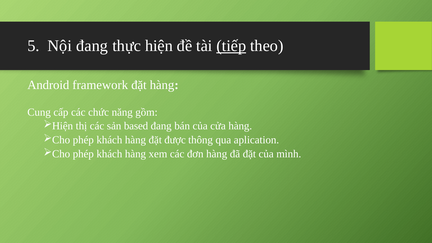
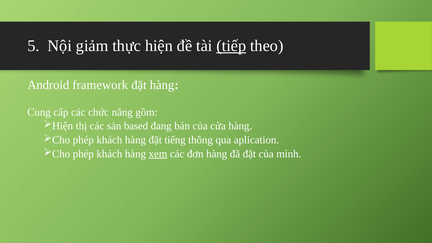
Nội đang: đang -> giảm (92, 46)
được: được -> tiếng (175, 140)
xem underline: none -> present (158, 154)
